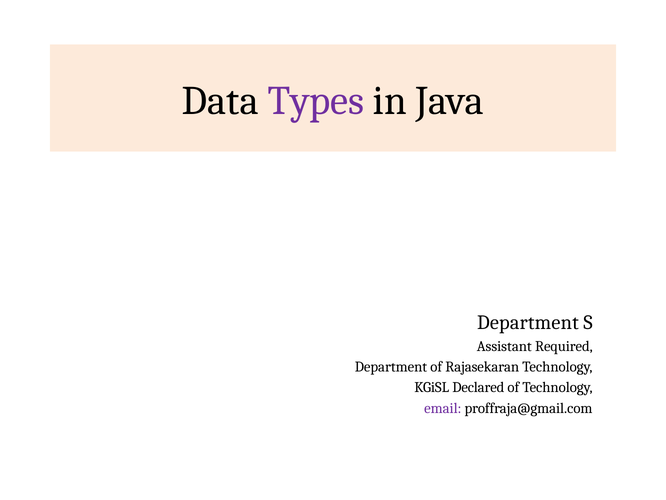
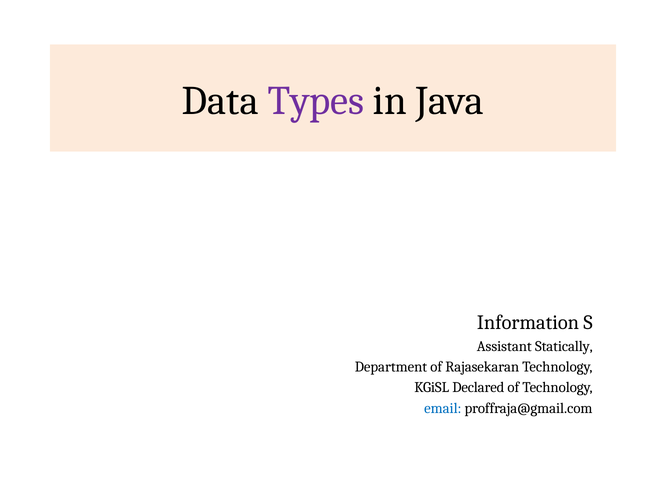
Department: Department -> Information (528, 322)
Required: Required -> Statically (564, 346)
email colour: purple -> blue (443, 408)
